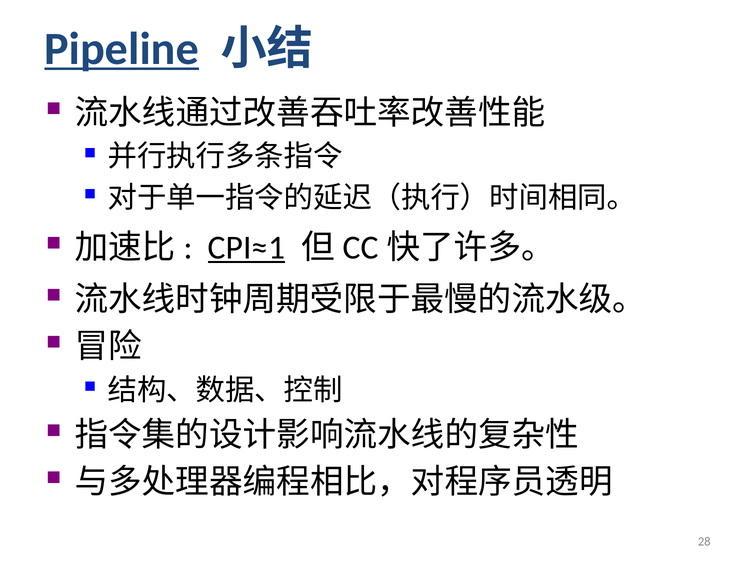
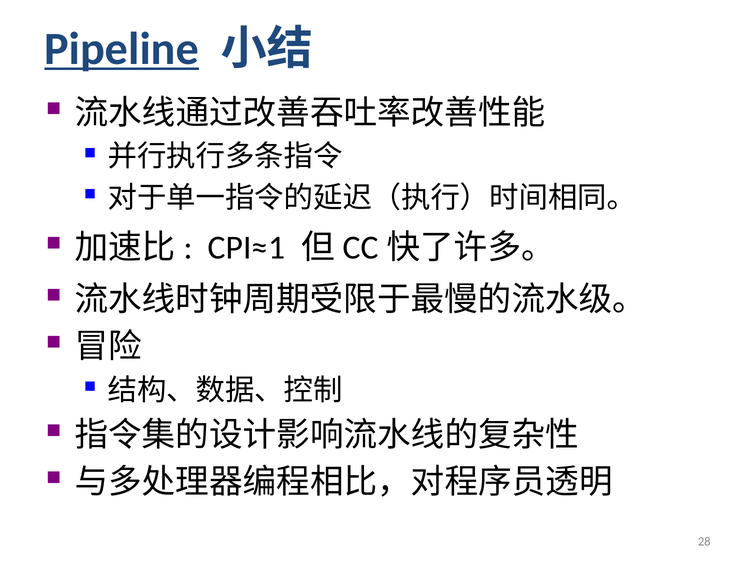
CPI≈1 underline: present -> none (246, 248)
